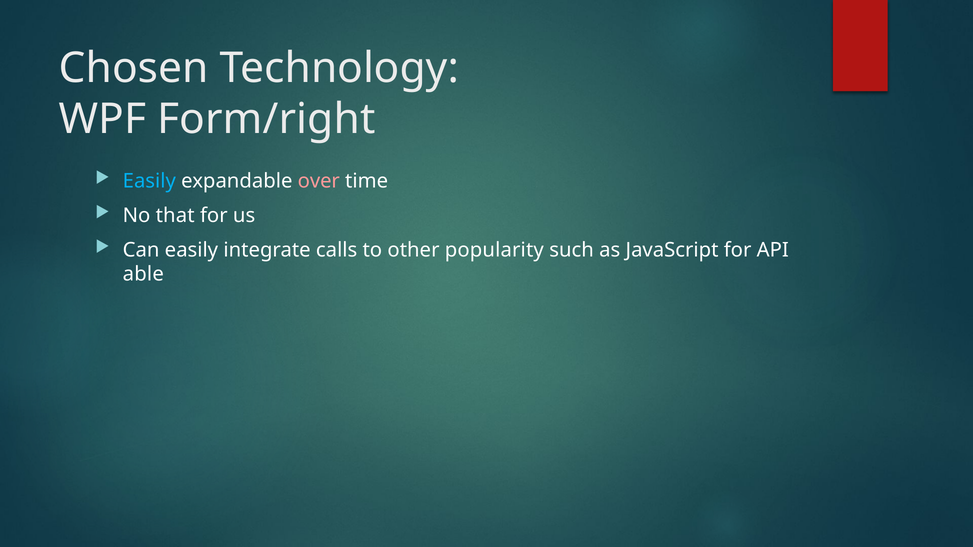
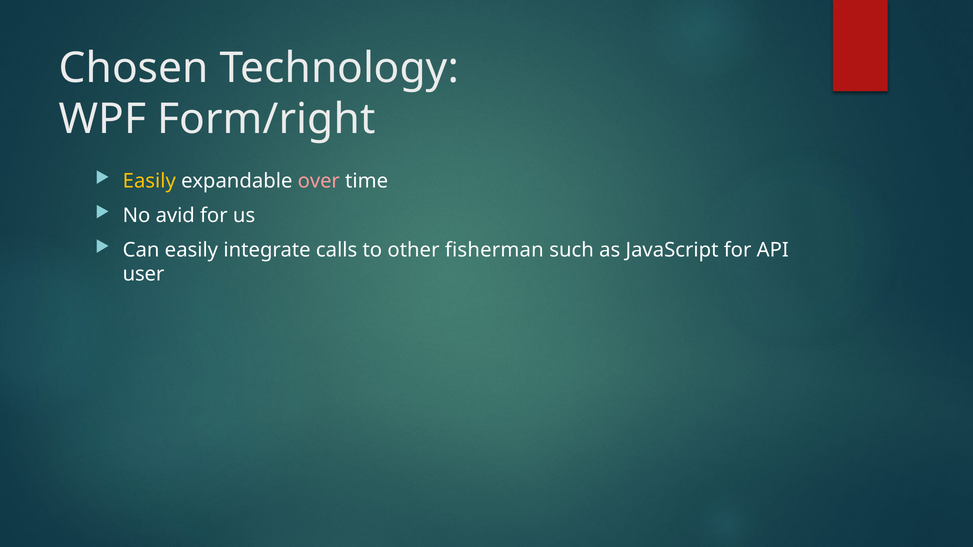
Easily colour: light blue -> yellow (149, 181)
that: that -> avid (175, 216)
popularity: popularity -> fisherman (494, 250)
able: able -> user (143, 274)
